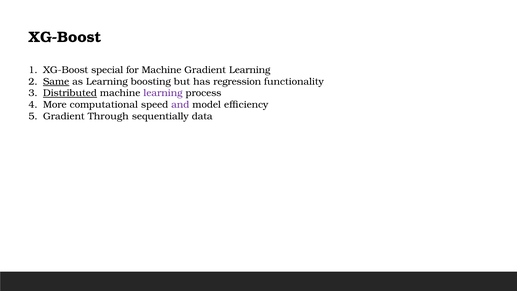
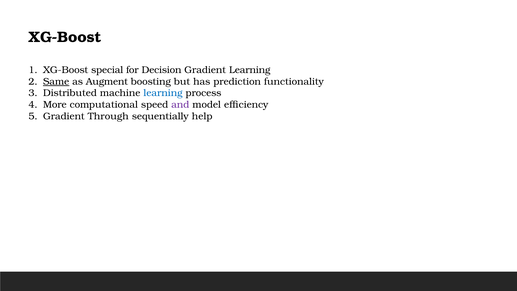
for Machine: Machine -> Decision (162, 70)
as Learning: Learning -> Augment (107, 81)
regression: regression -> prediction (237, 81)
Distributed underline: present -> none (70, 93)
learning colour: purple -> blue (163, 93)
data: data -> help (202, 116)
